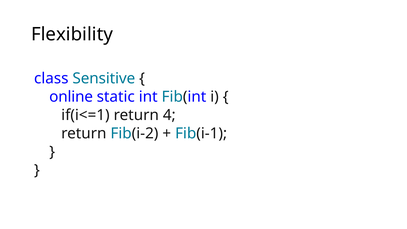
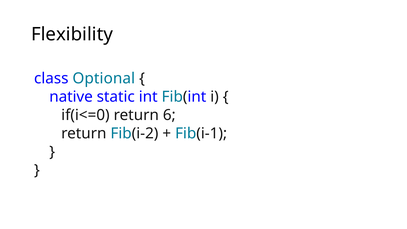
Sensitive: Sensitive -> Optional (104, 78)
online: online -> native (71, 97)
if(i<=1: if(i<=1 -> if(i<=0 (85, 115)
4: 4 -> 6 (169, 115)
